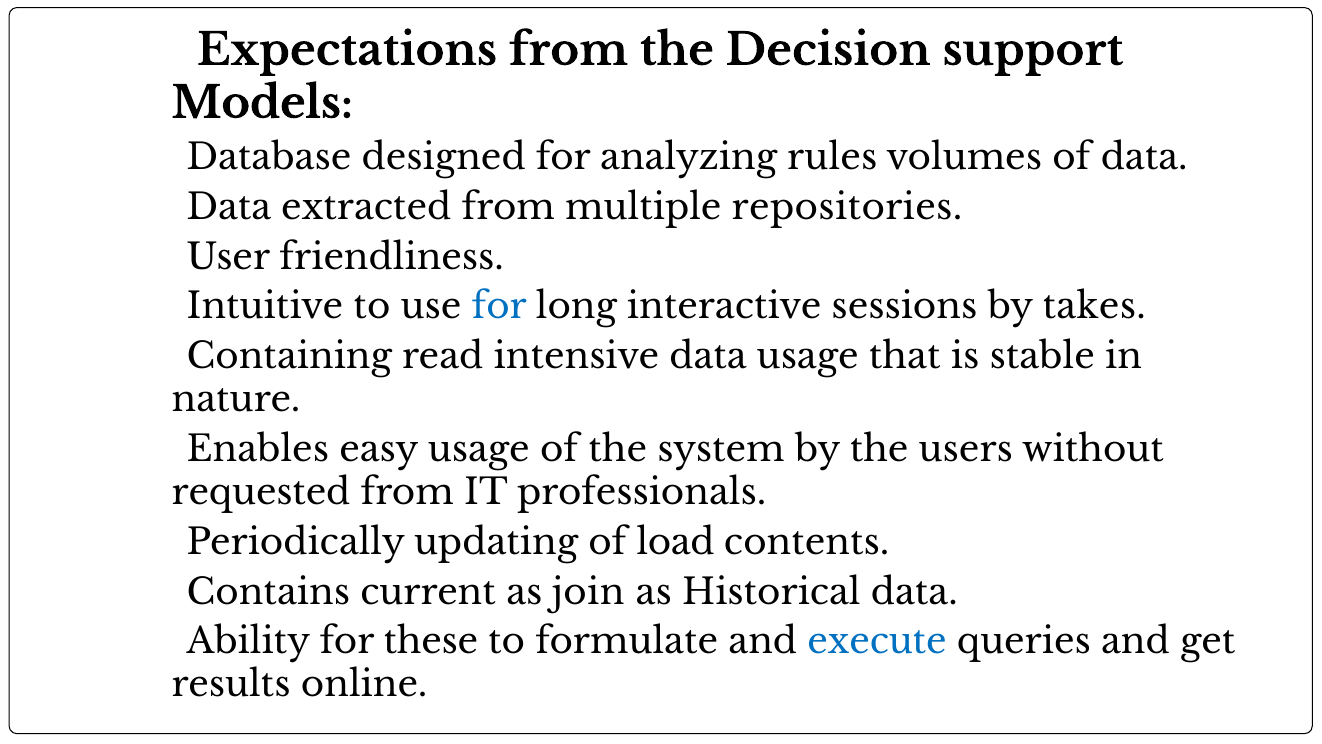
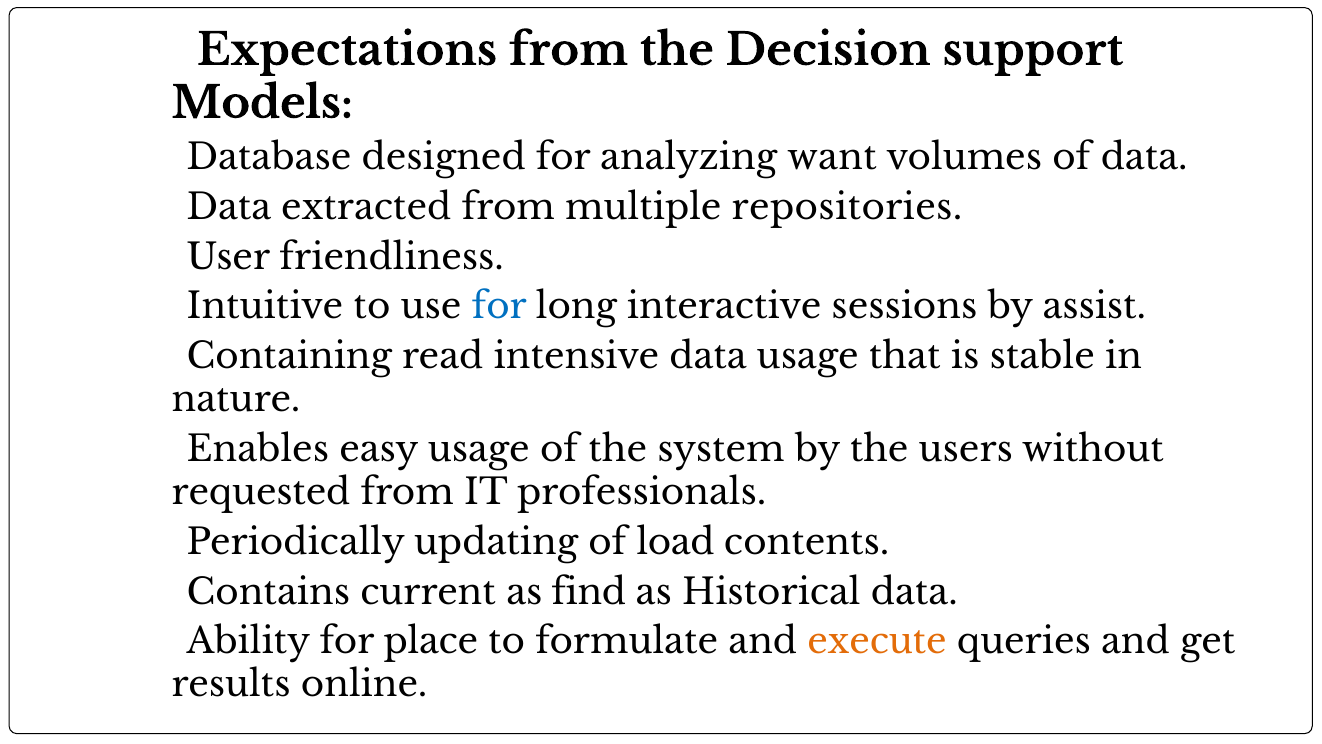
rules: rules -> want (832, 157)
takes: takes -> assist (1094, 307)
join: join -> find (589, 592)
these: these -> place (431, 642)
execute colour: blue -> orange (877, 642)
